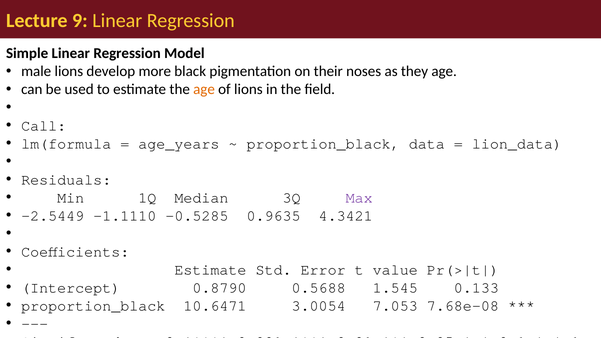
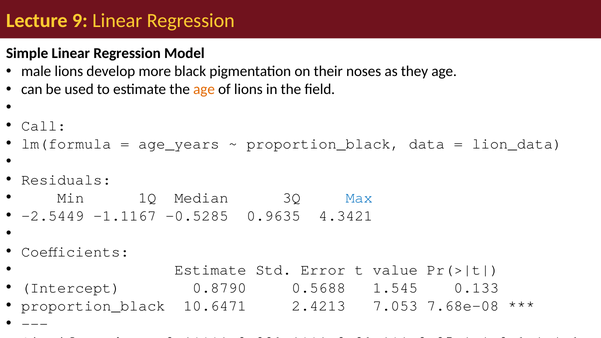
Max colour: purple -> blue (359, 198)
-1.1110: -1.1110 -> -1.1167 (125, 216)
3.0054: 3.0054 -> 2.4213 (319, 306)
